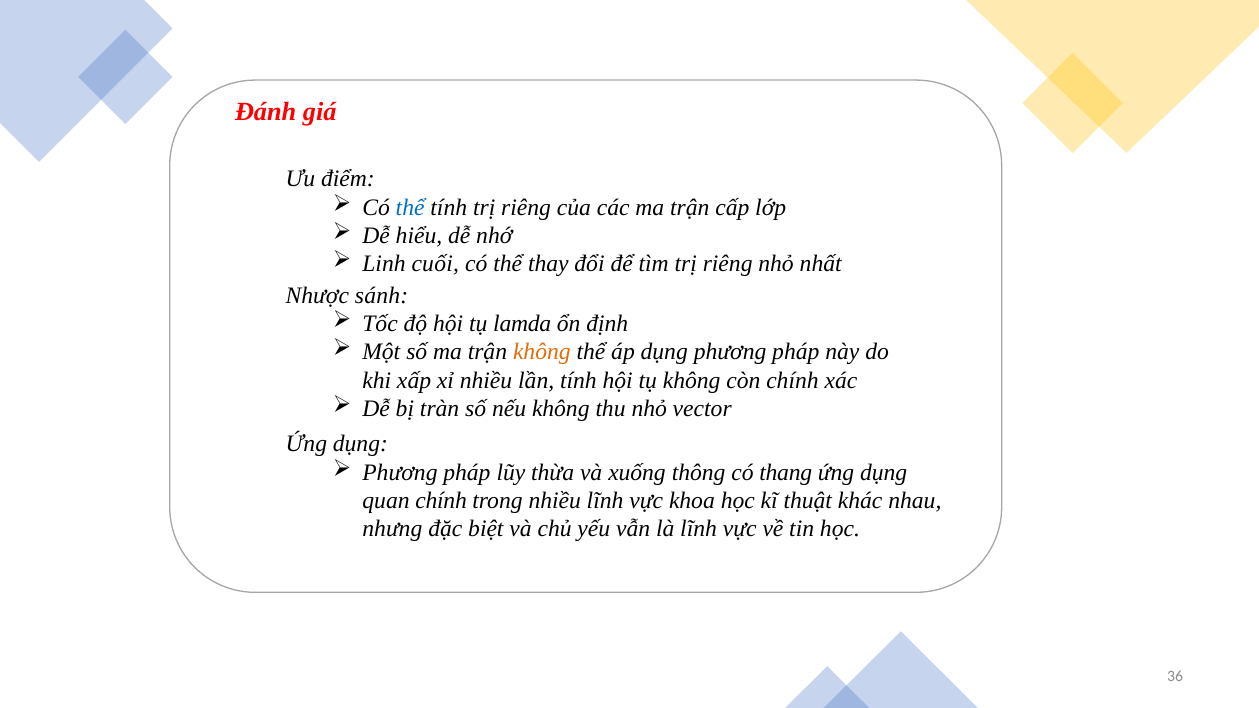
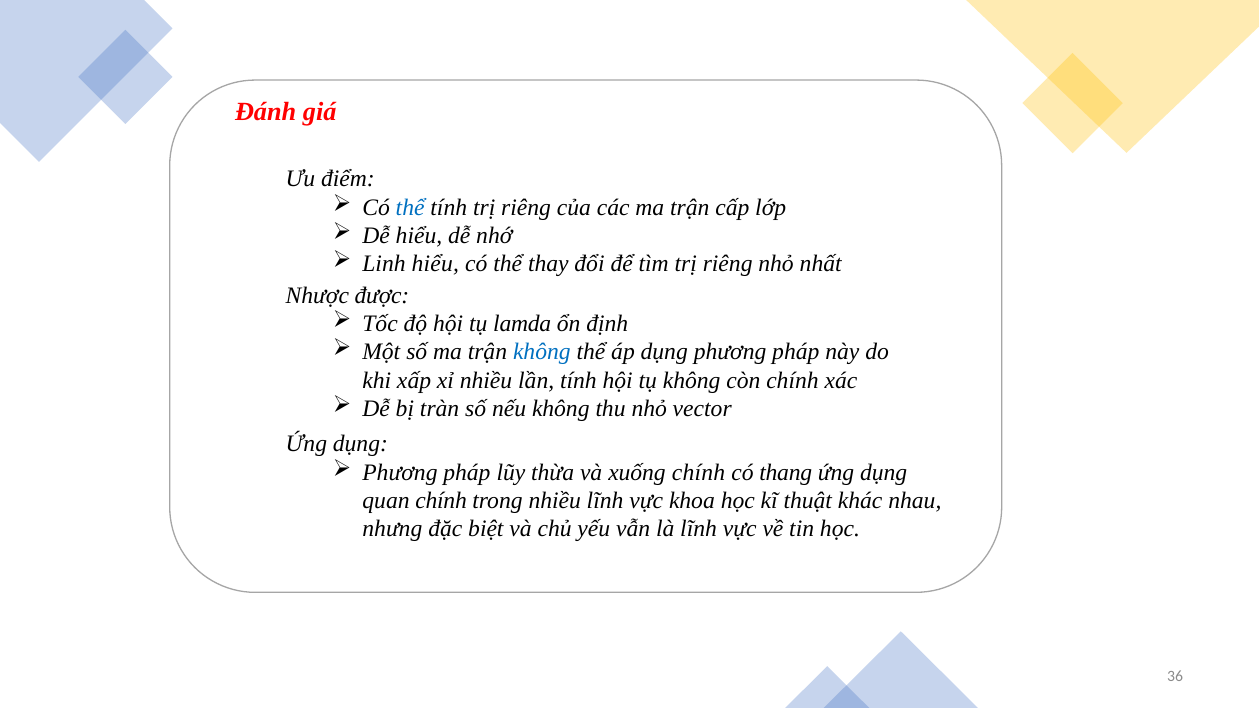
Linh cuối: cuối -> hiểu (435, 264)
sánh: sánh -> được (382, 295)
không colour: orange -> blue (542, 352)
xuống thông: thông -> chính (699, 472)
